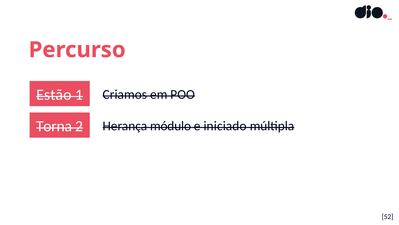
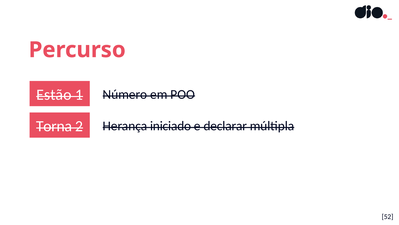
Criamos: Criamos -> Número (125, 94)
módulo: módulo -> iniciado (171, 126)
iniciado: iniciado -> declarar (225, 126)
